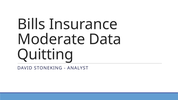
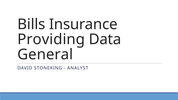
Moderate: Moderate -> Providing (51, 39)
Quitting: Quitting -> General (45, 55)
